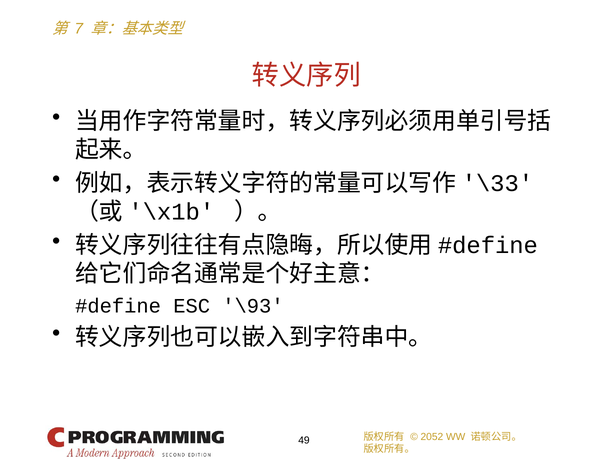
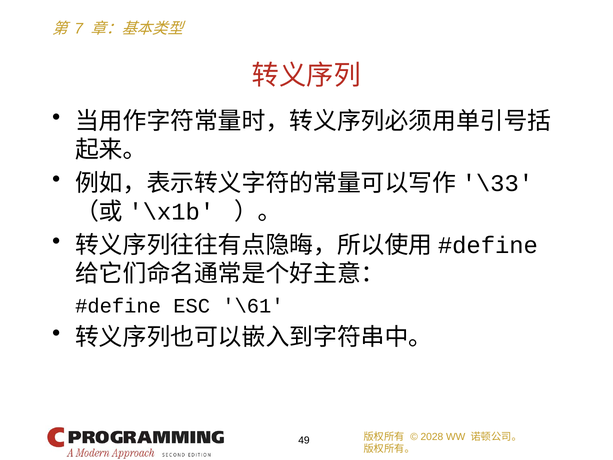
\93: \93 -> \61 (253, 306)
2052: 2052 -> 2028 (432, 436)
